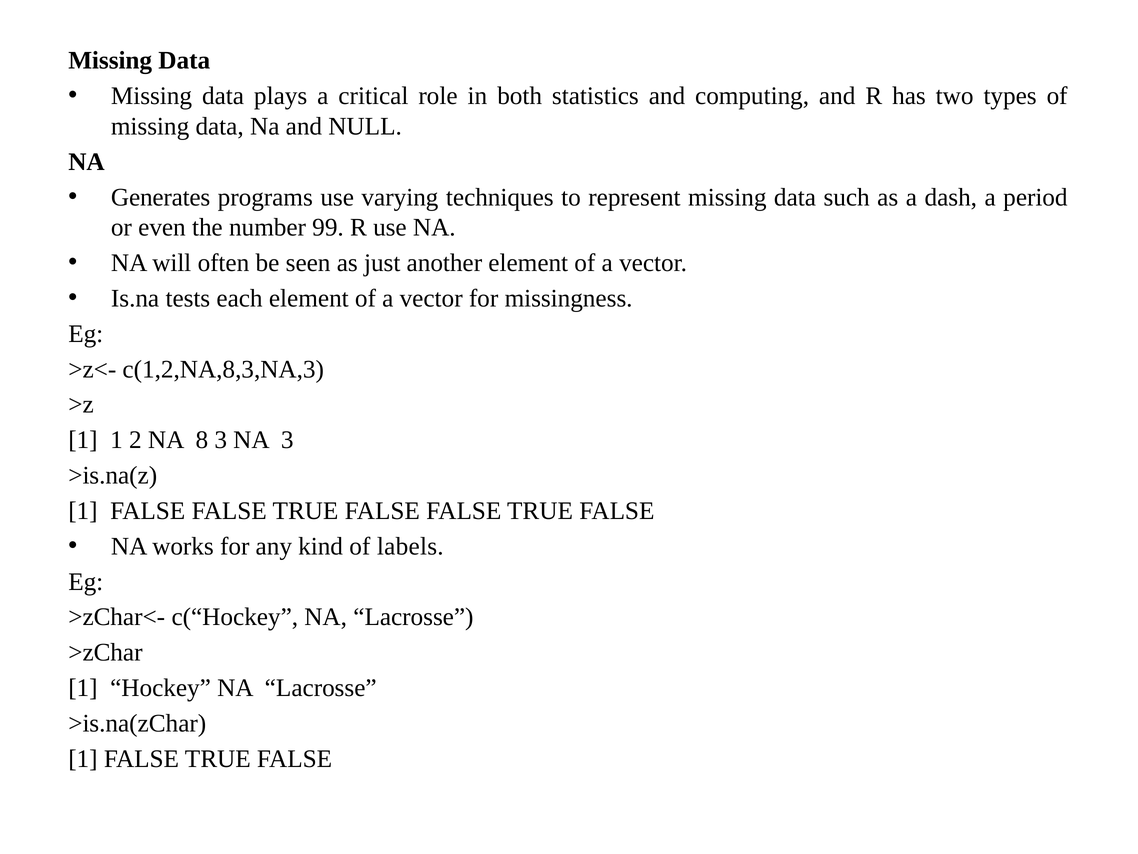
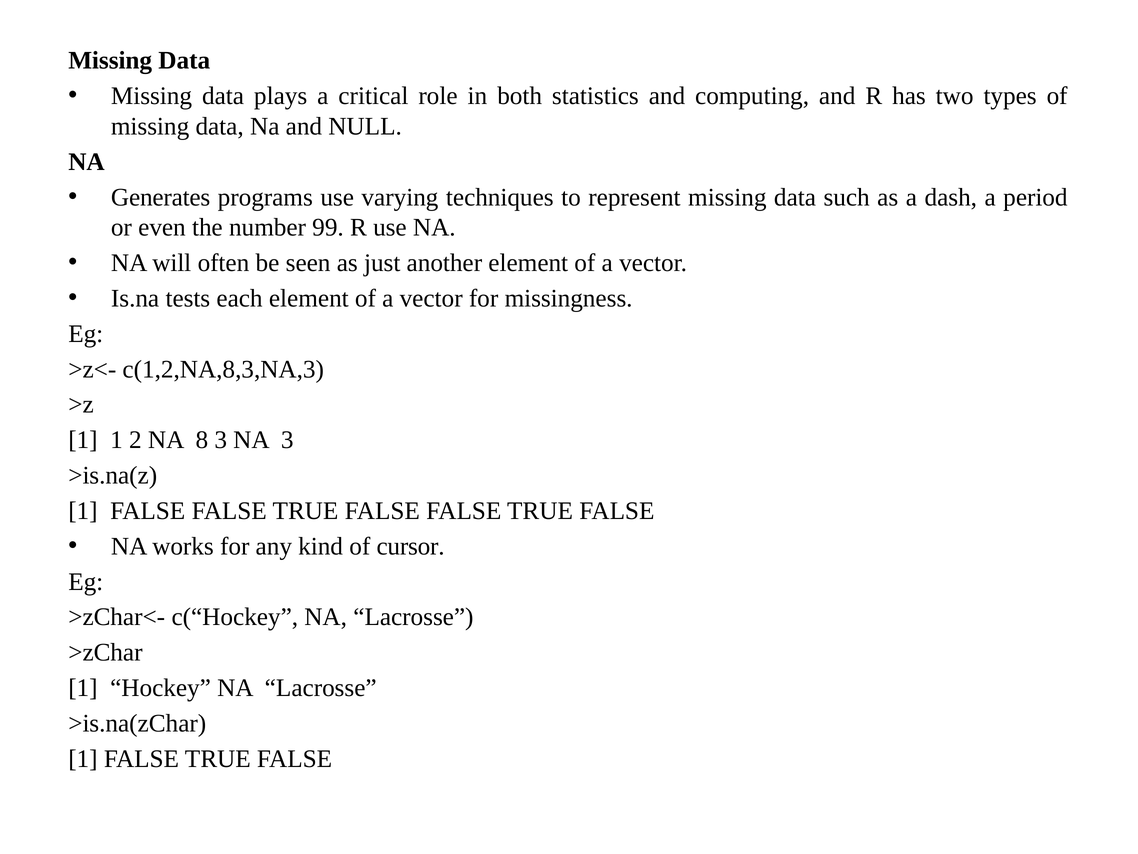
labels: labels -> cursor (411, 546)
